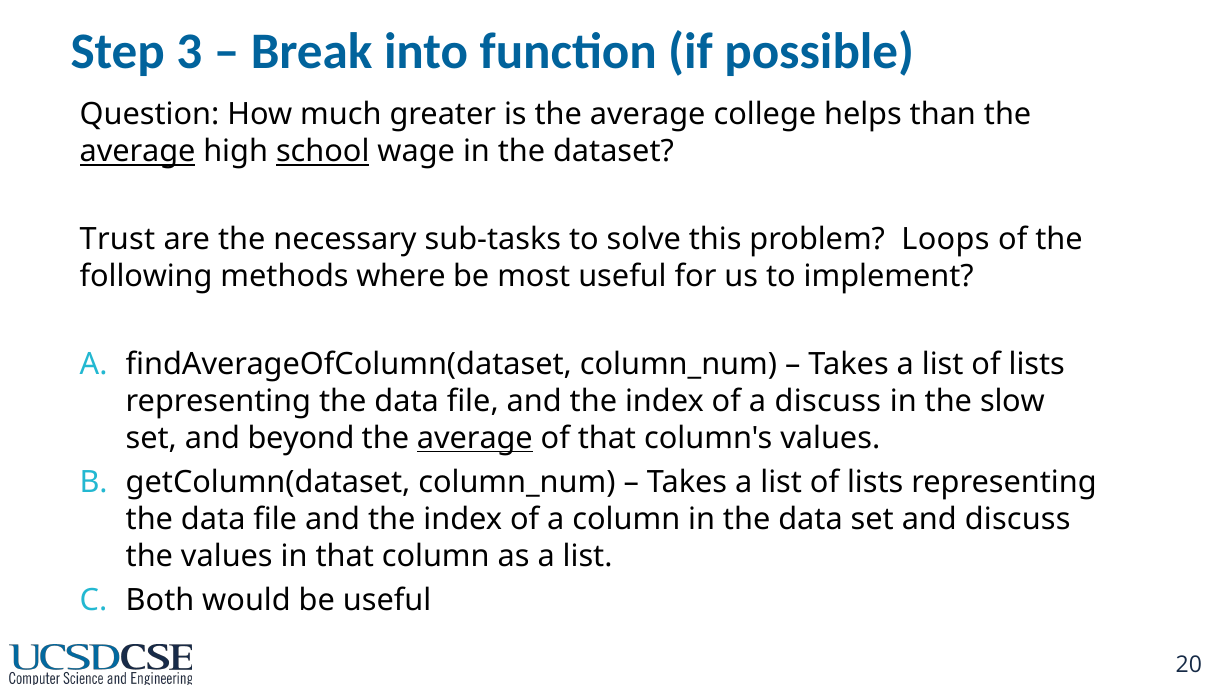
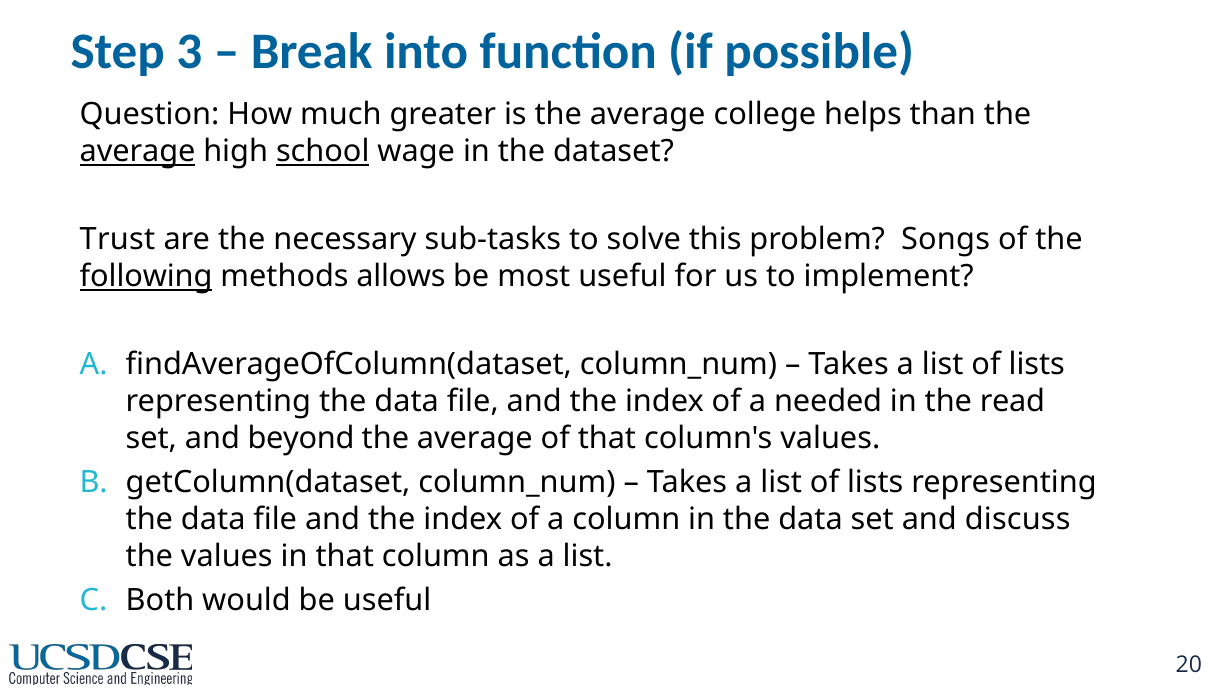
Loops: Loops -> Songs (946, 240)
following underline: none -> present (146, 276)
where: where -> allows (401, 276)
a discuss: discuss -> needed (828, 401)
slow: slow -> read (1012, 401)
average underline: present -> none (475, 438)
